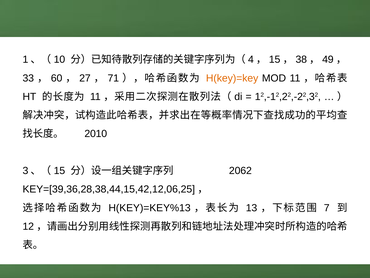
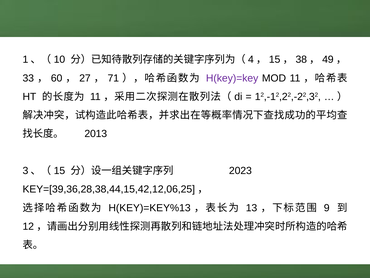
H(key)=key colour: orange -> purple (232, 78)
2010: 2010 -> 2013 (96, 133)
2062: 2062 -> 2023 (240, 170)
7: 7 -> 9 (327, 207)
